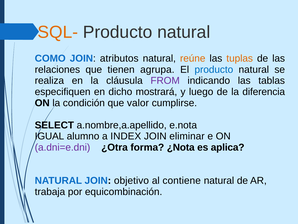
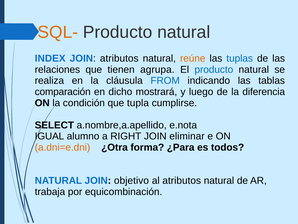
COMO: COMO -> INDEX (50, 58)
tuplas colour: orange -> blue (240, 58)
FROM colour: purple -> blue (165, 81)
especifiquen: especifiquen -> comparación (63, 92)
valor: valor -> tupla (138, 103)
INDEX: INDEX -> RIGHT (126, 136)
a.dni=e.dni colour: purple -> orange (63, 147)
¿Nota: ¿Nota -> ¿Para (181, 147)
aplica: aplica -> todos (228, 147)
al contiene: contiene -> atributos (182, 180)
